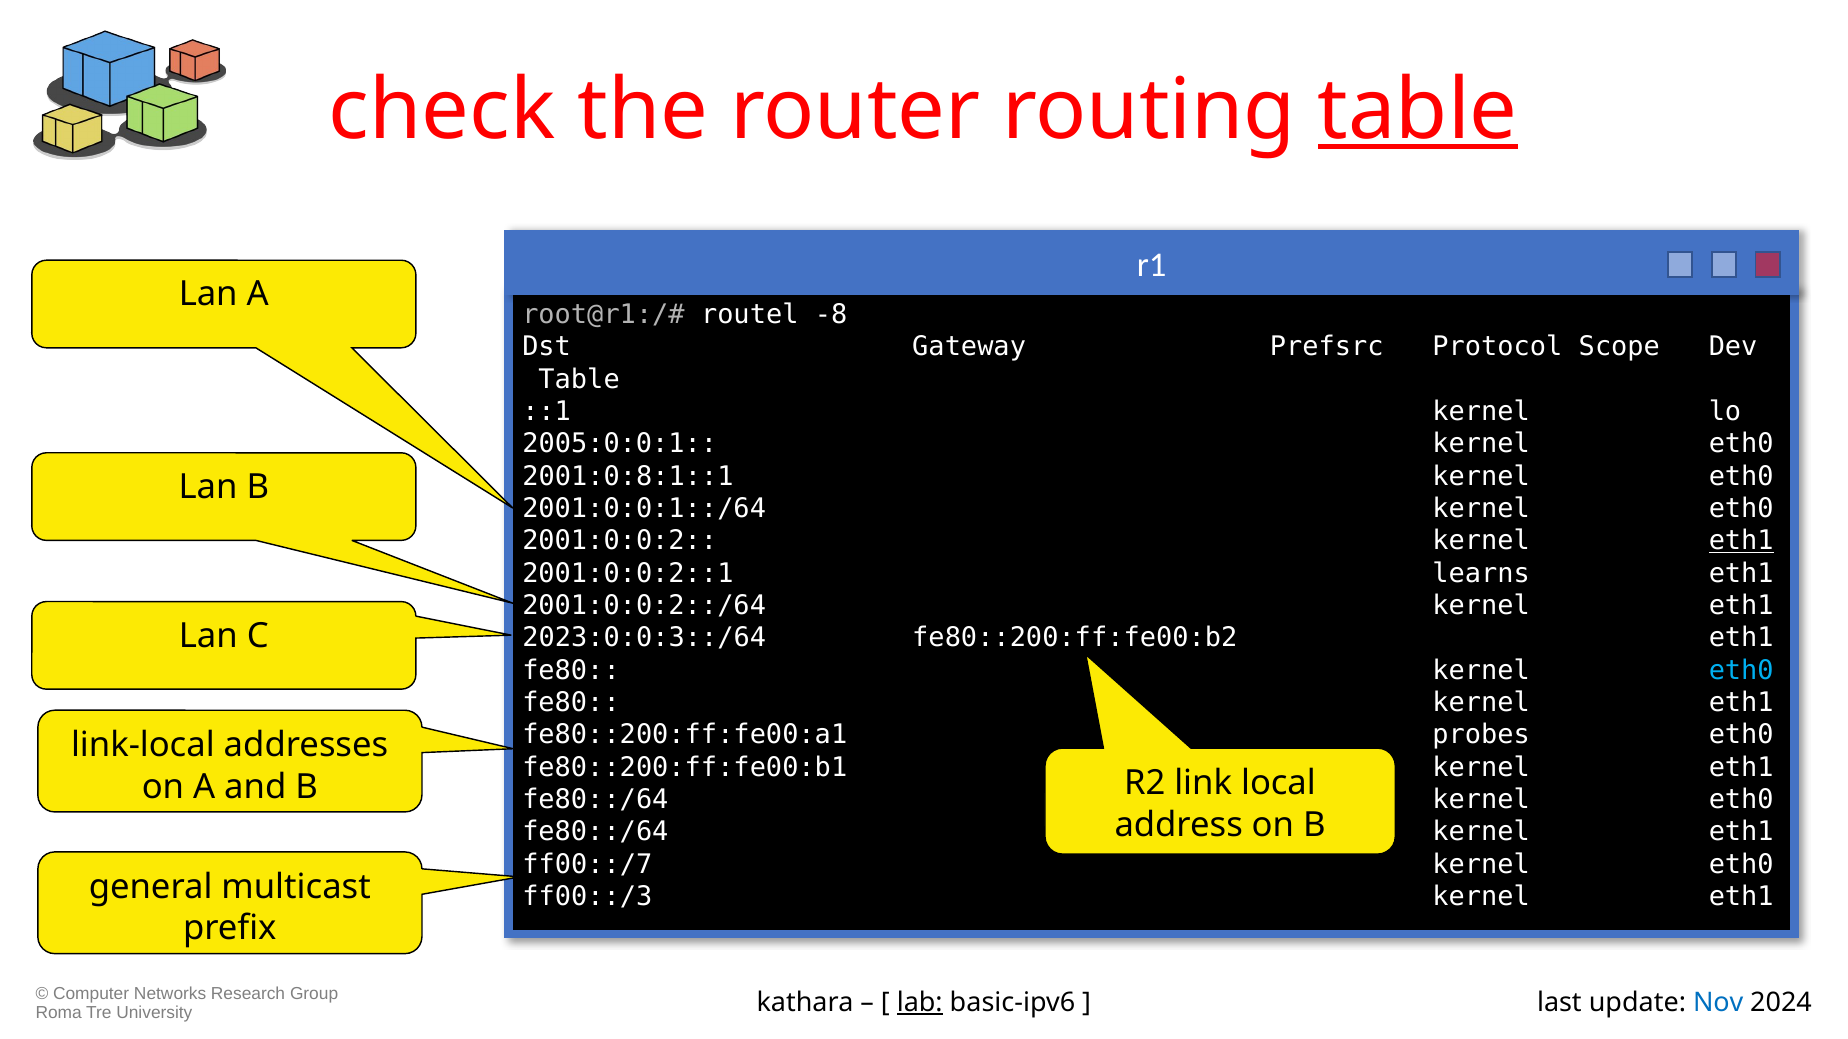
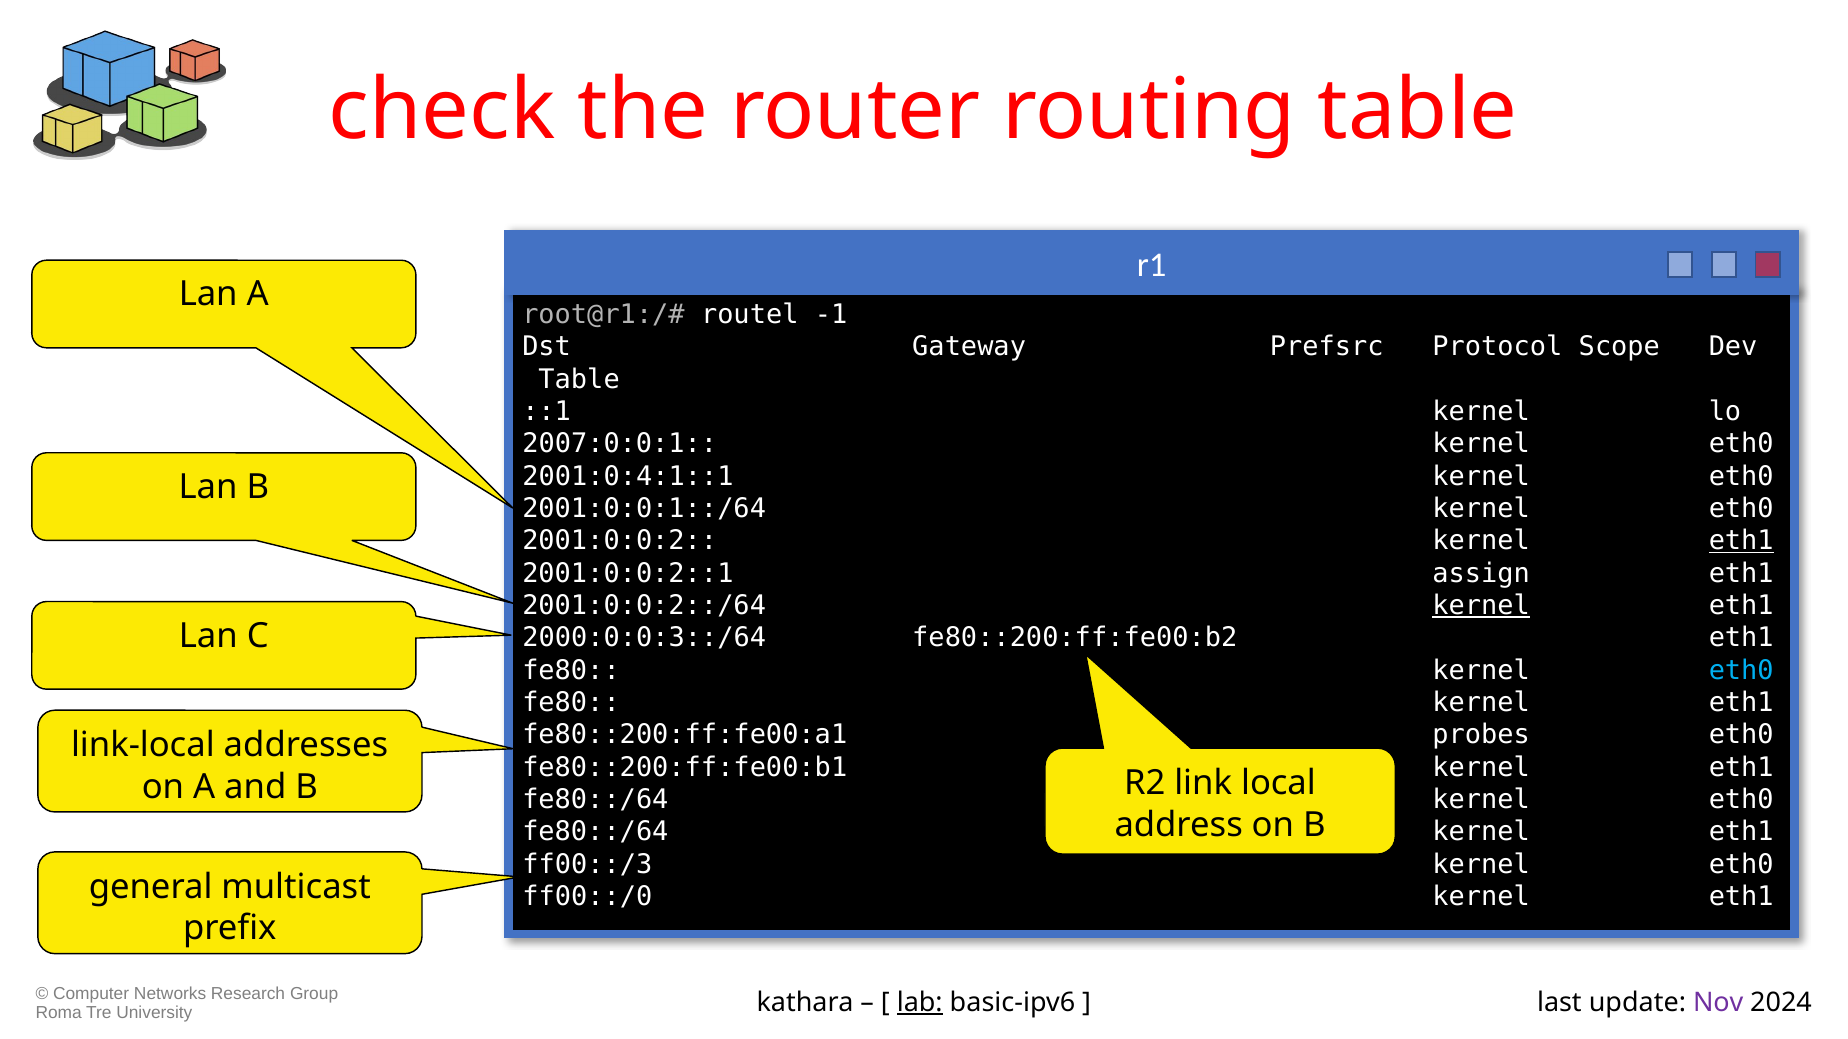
table underline: present -> none (1418, 110)
-8: -8 -> -1 (831, 315)
2005:0:0:1: 2005:0:0:1 -> 2007:0:0:1 (620, 444)
2001:0:8:1::1: 2001:0:8:1::1 -> 2001:0:4:1::1 (628, 477)
learns: learns -> assign (1481, 574)
kernel underline: none -> present (1481, 606)
2023:0:0:3::/64: 2023:0:0:3::/64 -> 2000:0:0:3::/64 (644, 638)
ff00::/7: ff00::/7 -> ff00::/3 (587, 865)
ff00::/3: ff00::/3 -> ff00::/0 (587, 897)
Nov colour: blue -> purple (1718, 1003)
